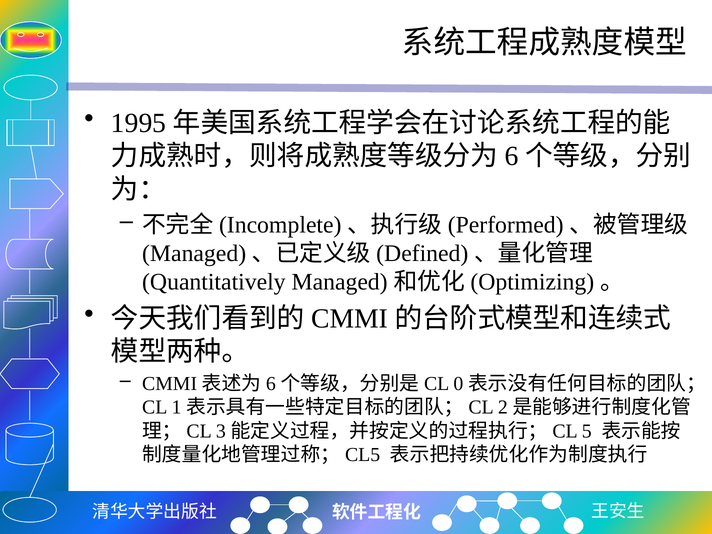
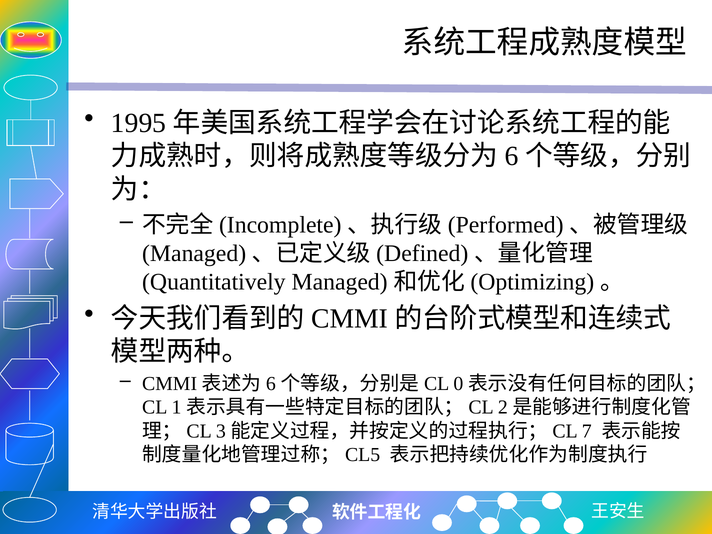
5: 5 -> 7 (587, 431)
